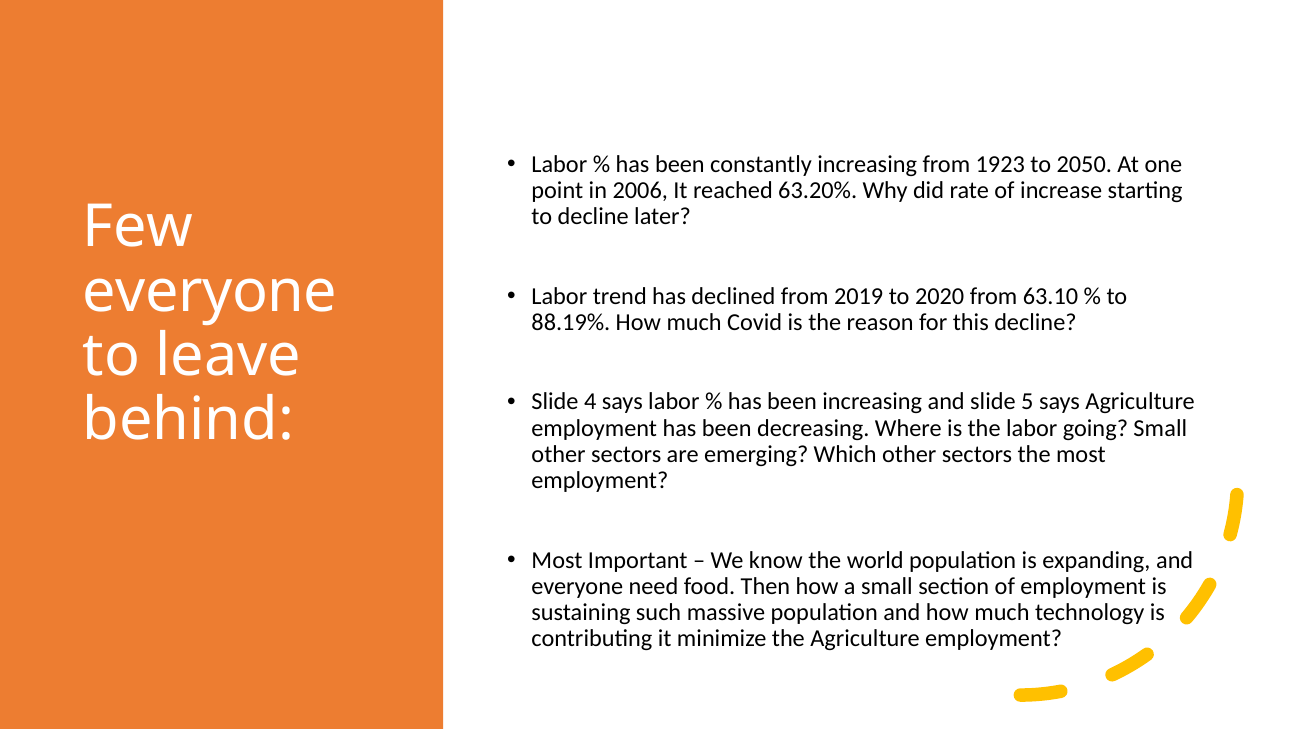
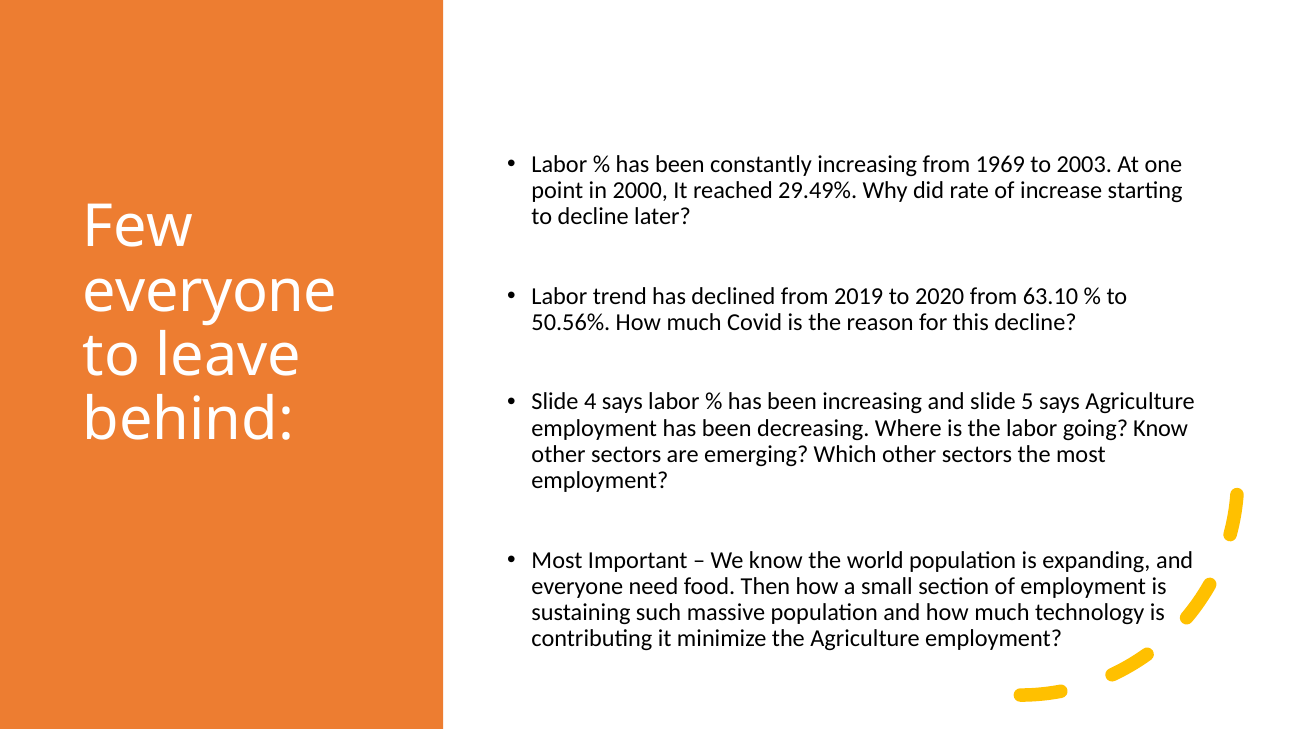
1923: 1923 -> 1969 (1000, 164)
2050: 2050 -> 2003 (1084, 164)
2006: 2006 -> 2000 (640, 191)
63.20%: 63.20% -> 29.49% (818, 191)
88.19%: 88.19% -> 50.56% (571, 323)
going Small: Small -> Know (1161, 428)
